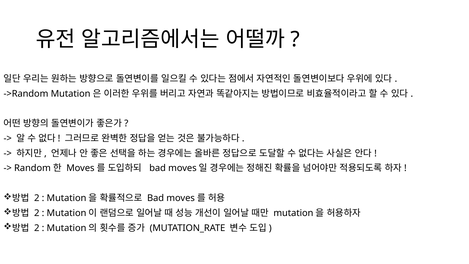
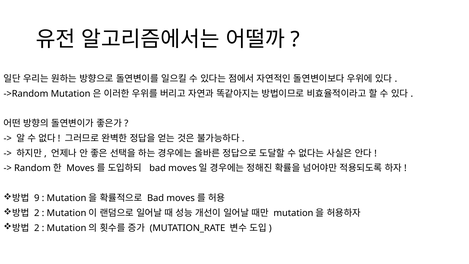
2: 2 -> 9 (37, 198)
